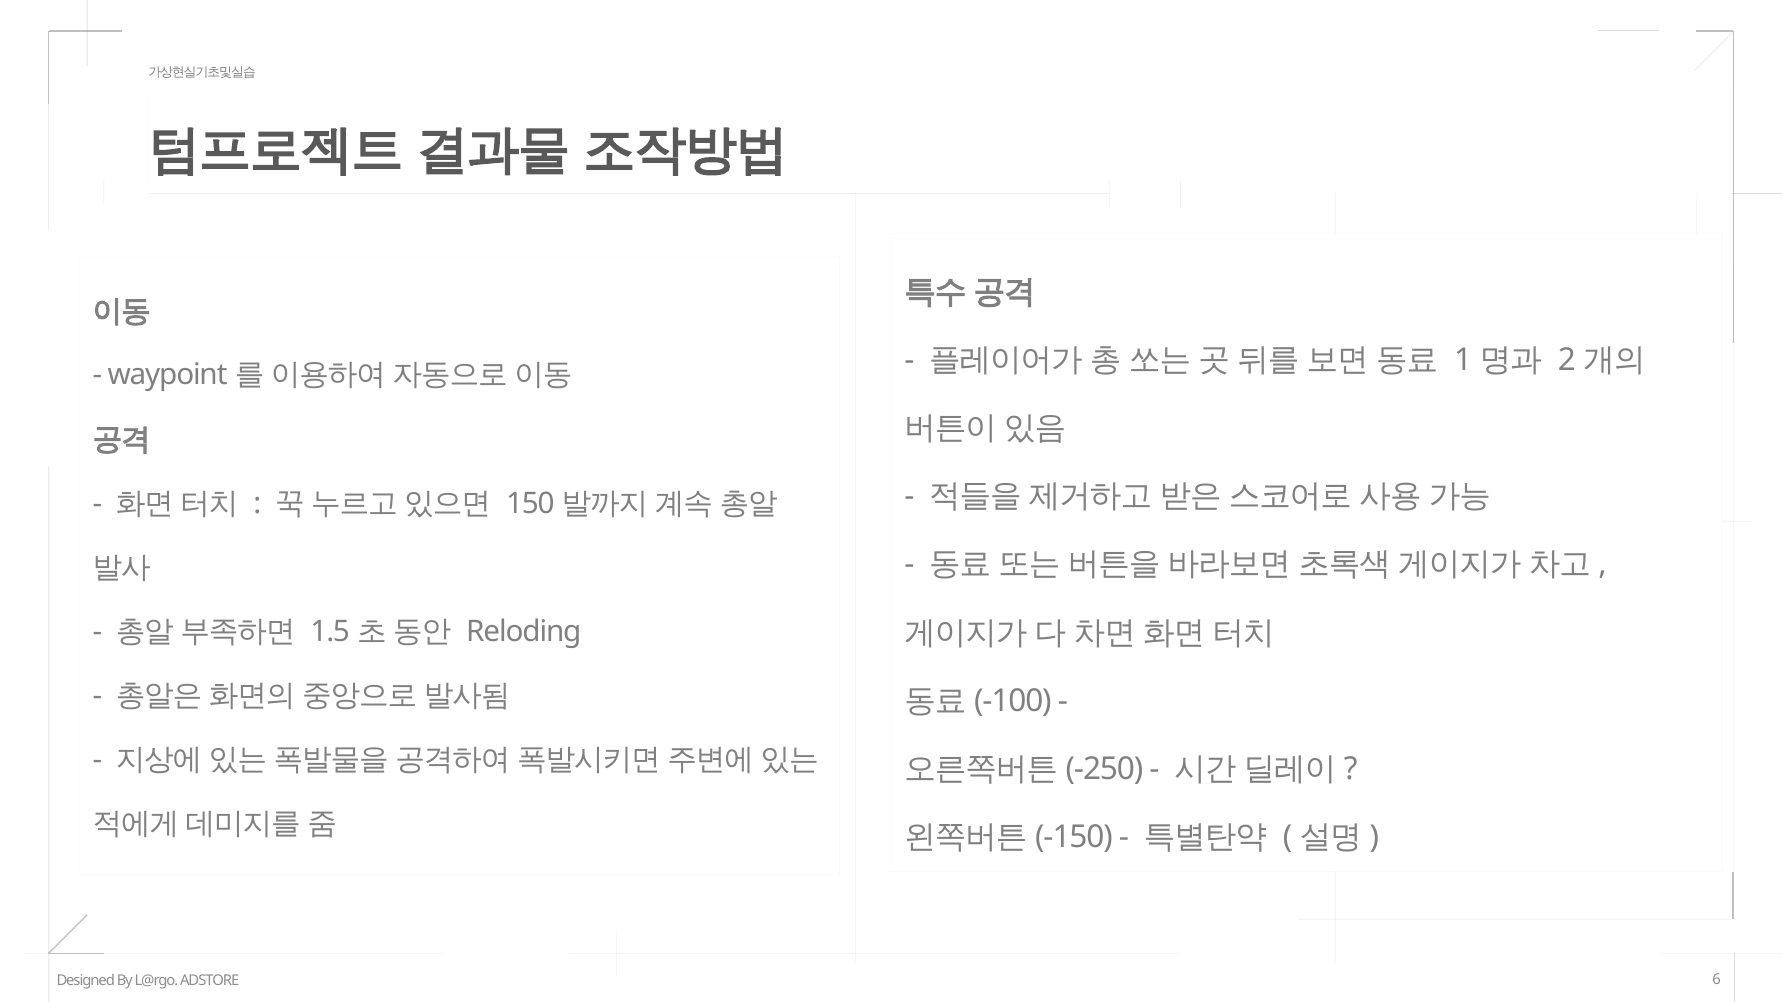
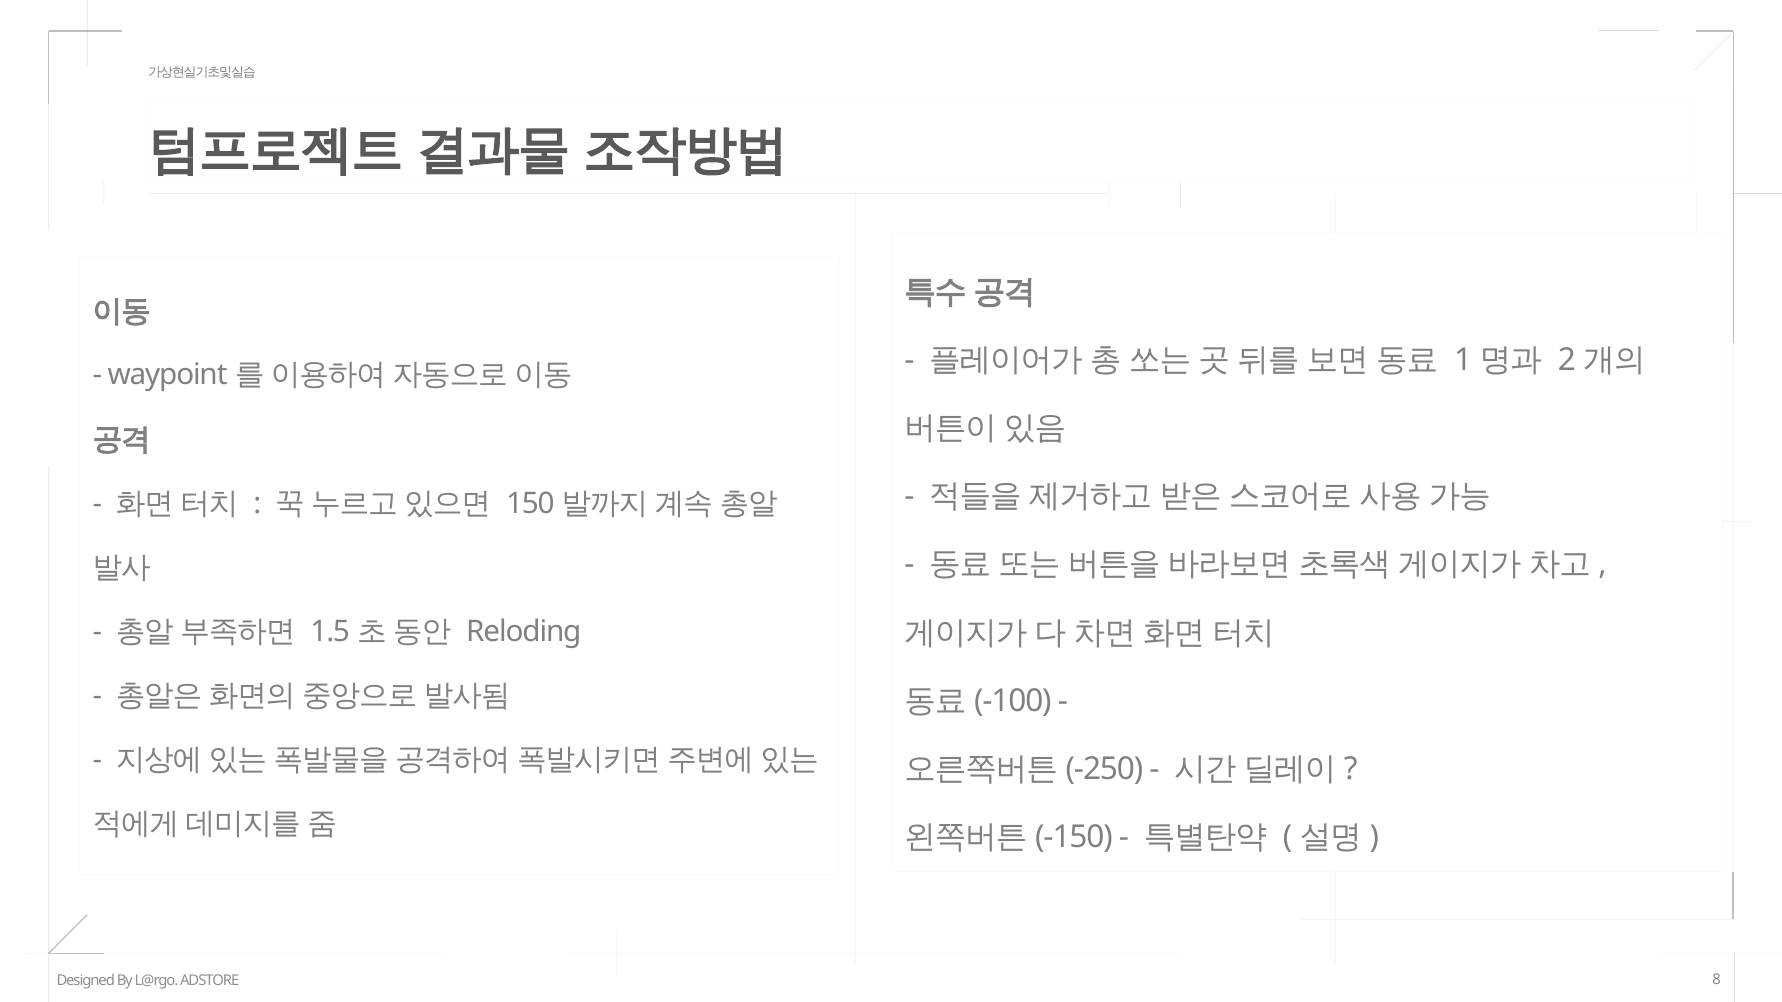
6: 6 -> 8 (1717, 980)
